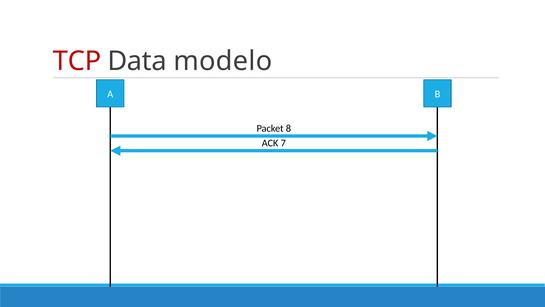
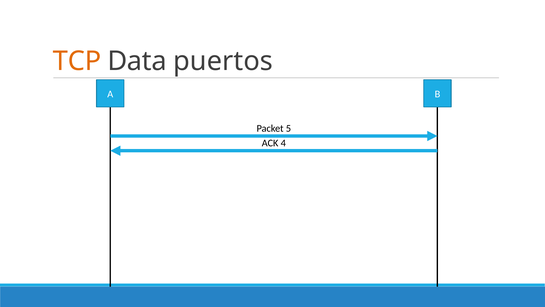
TCP colour: red -> orange (77, 61)
modelo: modelo -> puertos (223, 61)
8: 8 -> 5 (288, 128)
7: 7 -> 4 (283, 143)
